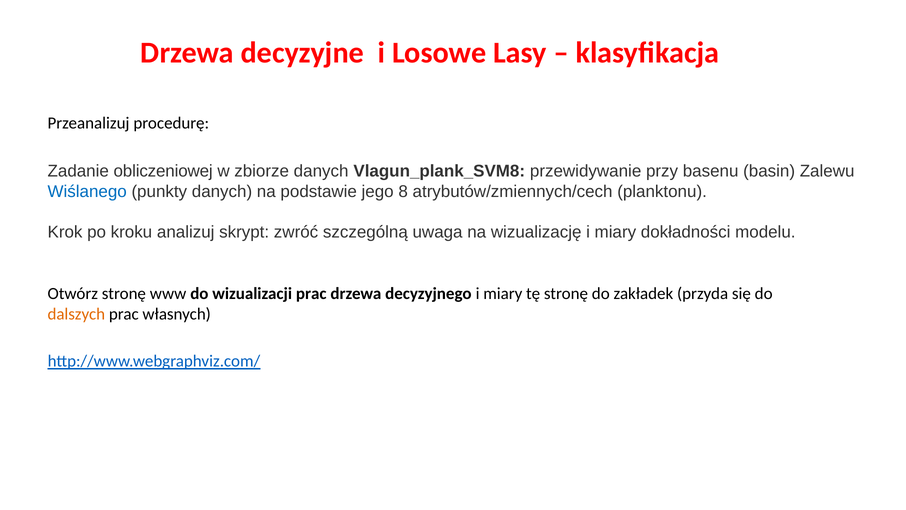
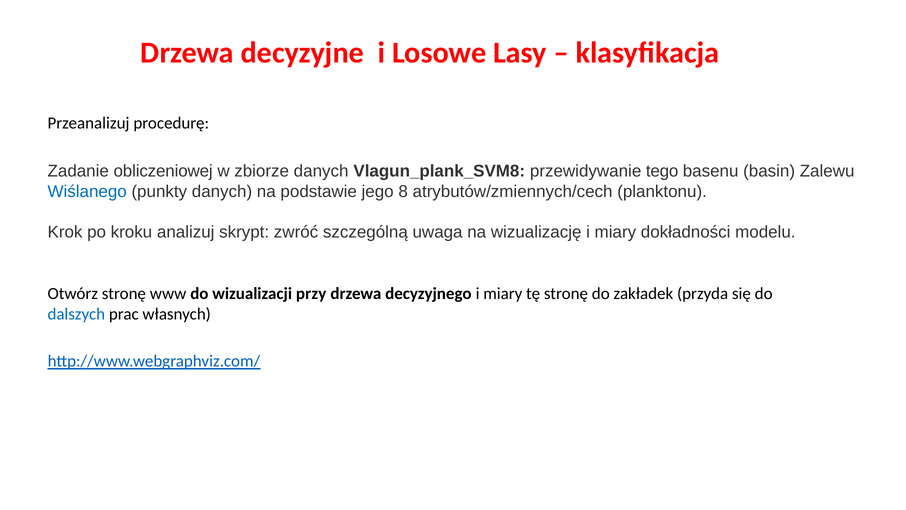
przy: przy -> tego (662, 171)
wizualizacji prac: prac -> przy (311, 293)
dalszych colour: orange -> blue (76, 314)
